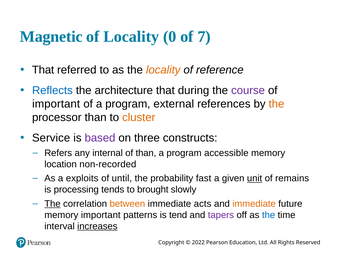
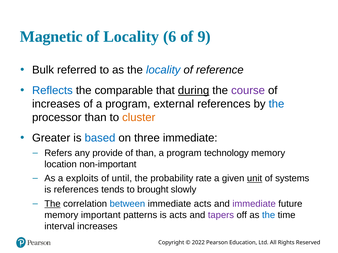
0: 0 -> 6 (170, 37)
7: 7 -> 9 (204, 37)
That: That -> Bulk (43, 70)
locality colour: orange -> blue (163, 70)
architecture: architecture -> comparable (124, 91)
during underline: none -> present (194, 91)
important: important -> increases (56, 104)
the colour: orange -> blue (276, 104)
Service: Service -> Greater (51, 138)
based colour: purple -> blue (100, 138)
three constructs: constructs -> immediate (190, 138)
internal: internal -> provide (108, 153)
accessible: accessible -> technology (226, 153)
non-recorded: non-recorded -> non-important (108, 165)
fast: fast -> rate (204, 179)
remains: remains -> systems (292, 179)
is processing: processing -> references (76, 190)
between colour: orange -> blue (127, 204)
immediate colour: orange -> purple (254, 204)
is tend: tend -> acts (178, 215)
increases underline: present -> none (97, 227)
